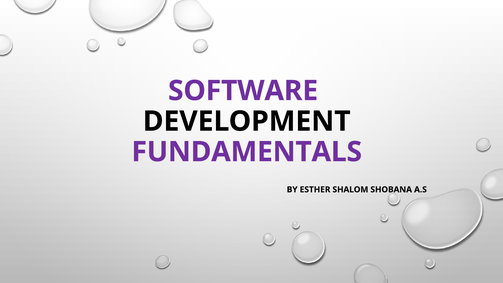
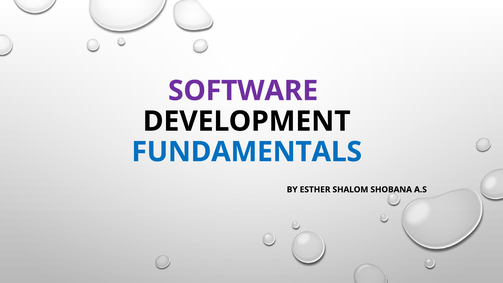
FUNDAMENTALS colour: purple -> blue (247, 152)
